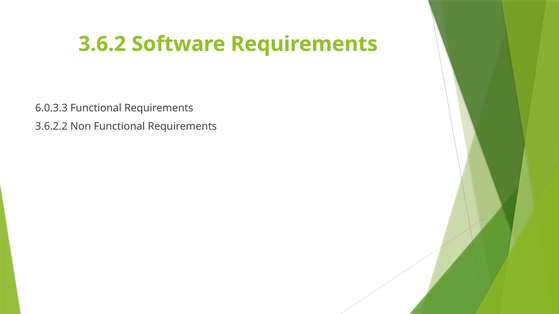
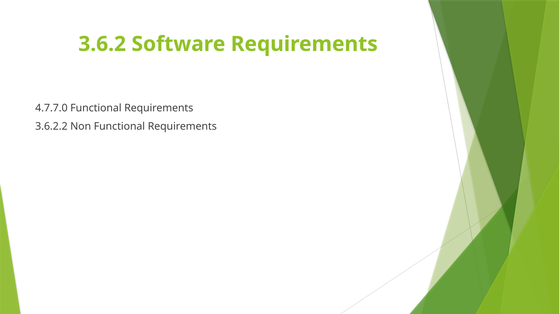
6.0.3.3: 6.0.3.3 -> 4.7.7.0 (51, 108)
